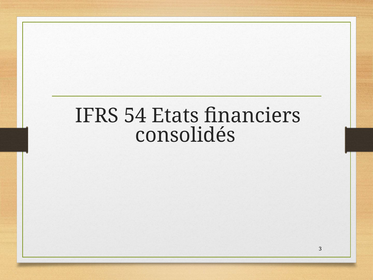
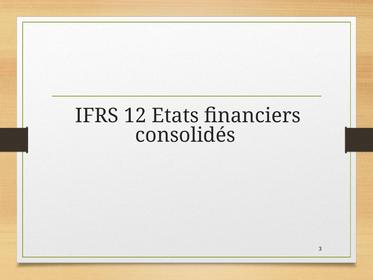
54: 54 -> 12 (135, 116)
